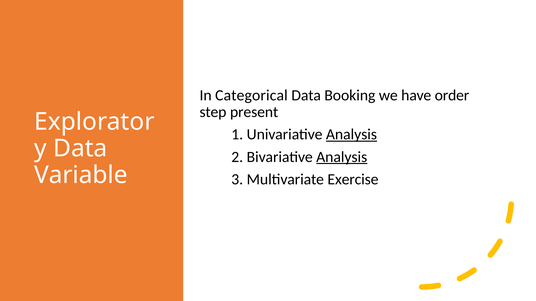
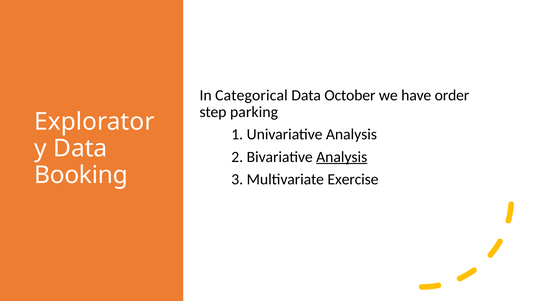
Booking: Booking -> October (350, 95)
present: present -> parking (254, 112)
Analysis underline: present -> none (351, 135)
Variable: Variable -> Booking (81, 175)
